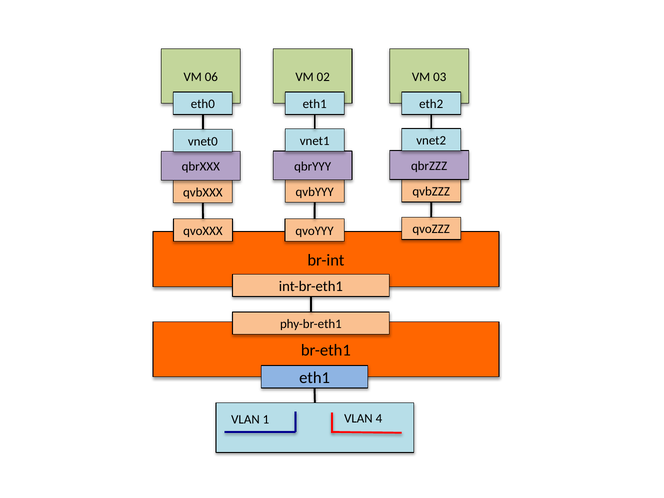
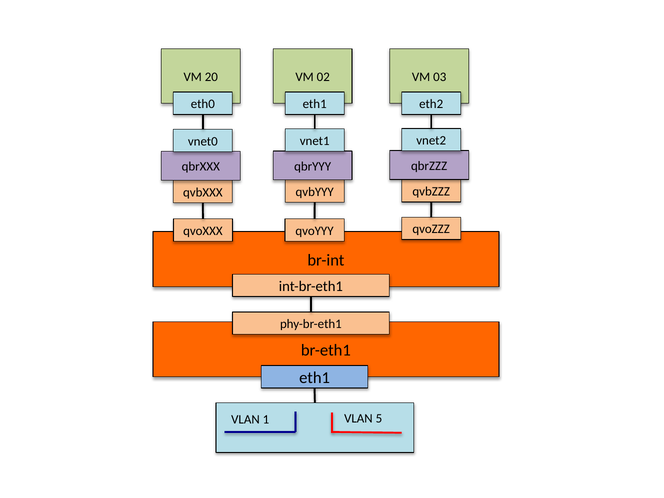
06: 06 -> 20 (211, 77)
4: 4 -> 5 (379, 418)
